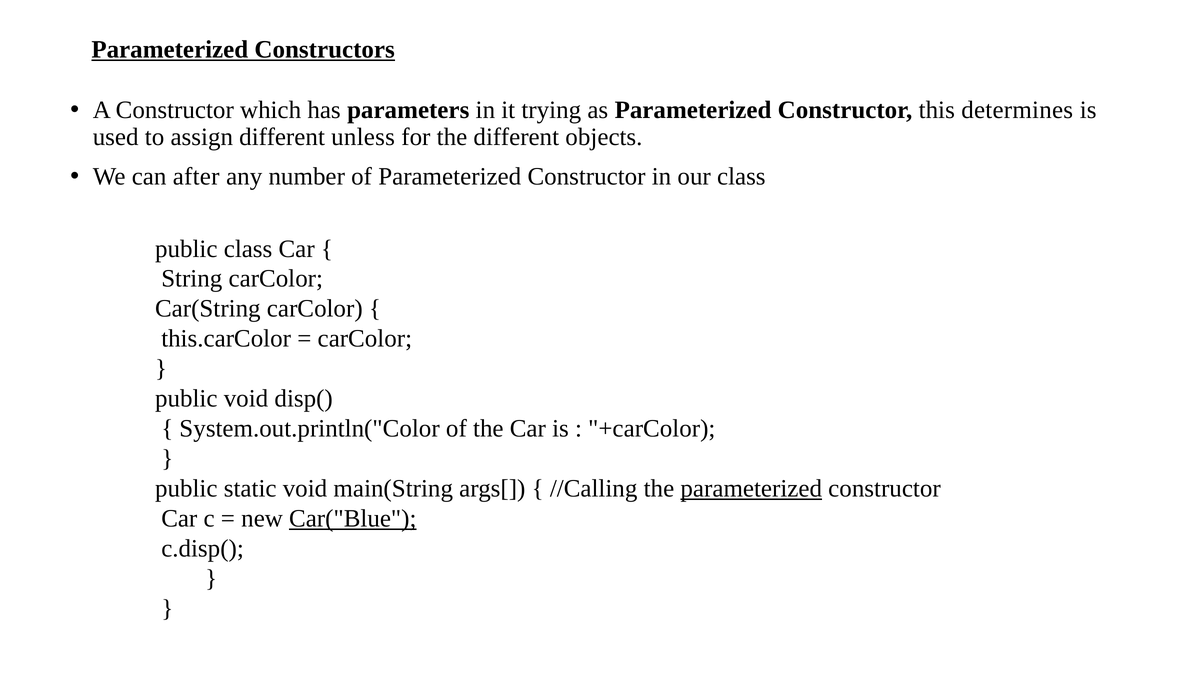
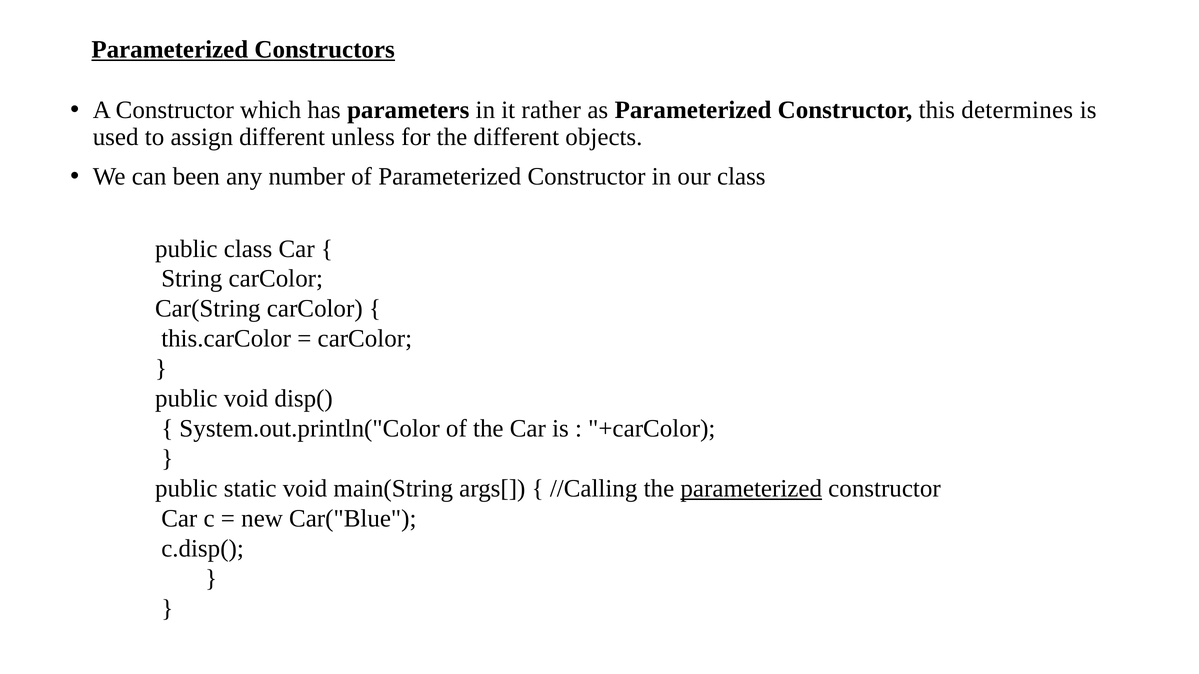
trying: trying -> rather (551, 110)
after: after -> been (196, 177)
Car("Blue underline: present -> none (353, 519)
